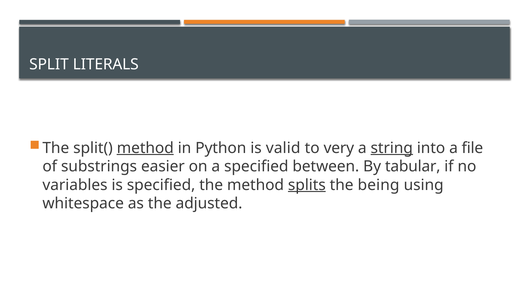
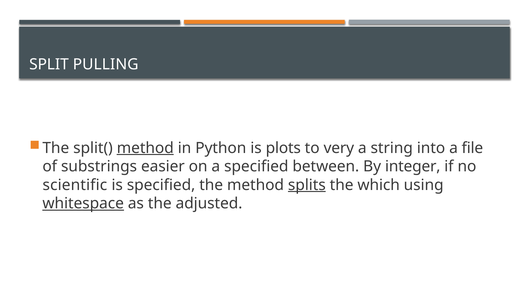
LITERALS: LITERALS -> PULLING (106, 64)
valid: valid -> plots (283, 148)
string underline: present -> none (392, 148)
tabular: tabular -> integer (413, 166)
variables: variables -> scientific (75, 185)
being: being -> which (379, 185)
whitespace underline: none -> present (83, 203)
